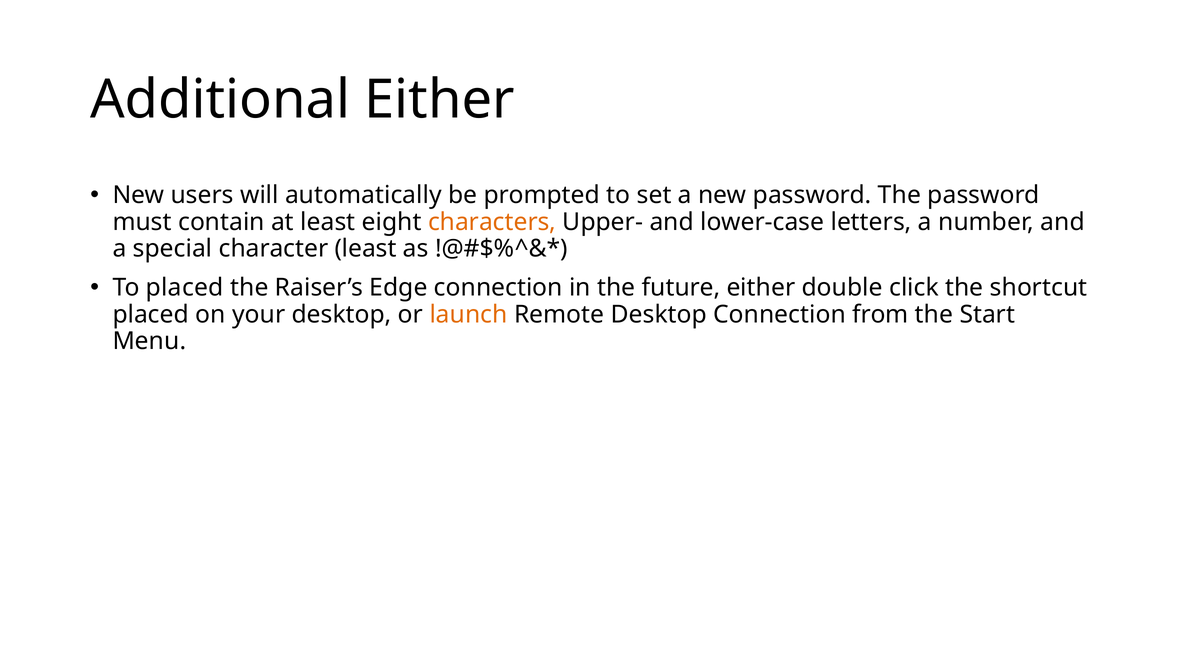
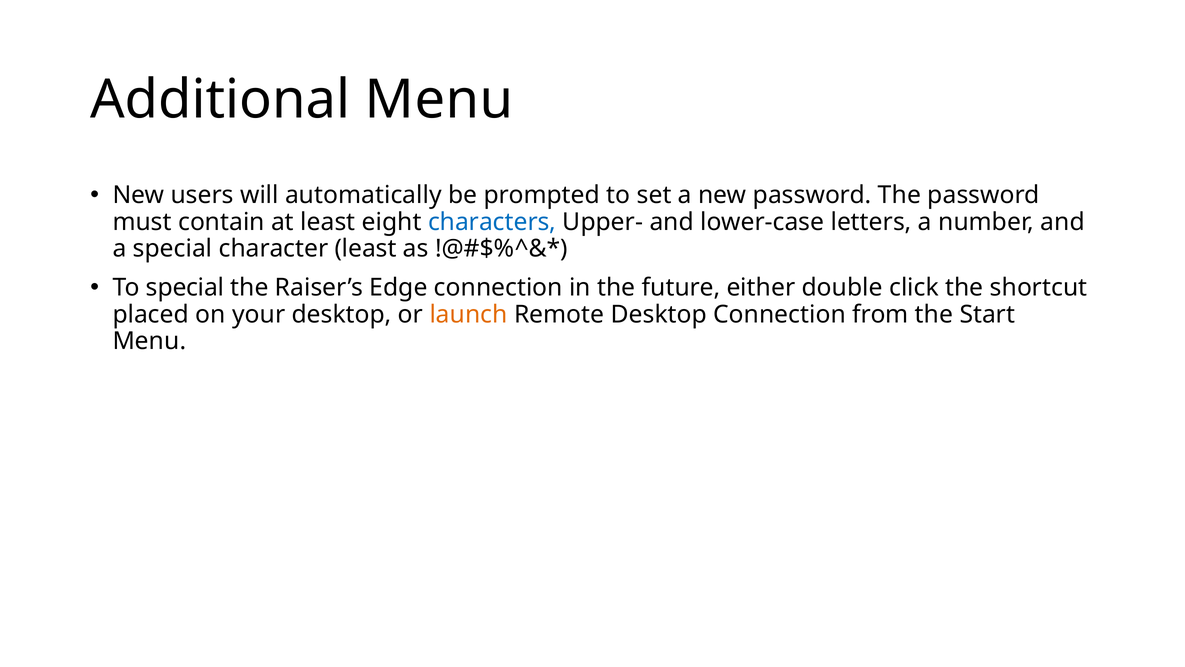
Additional Either: Either -> Menu (439, 100)
characters colour: orange -> blue (492, 222)
To placed: placed -> special (185, 288)
